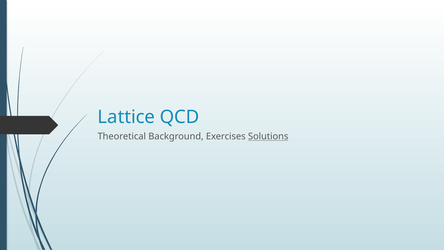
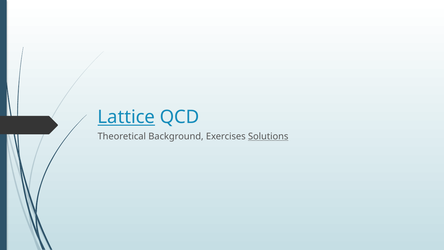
Lattice underline: none -> present (126, 117)
